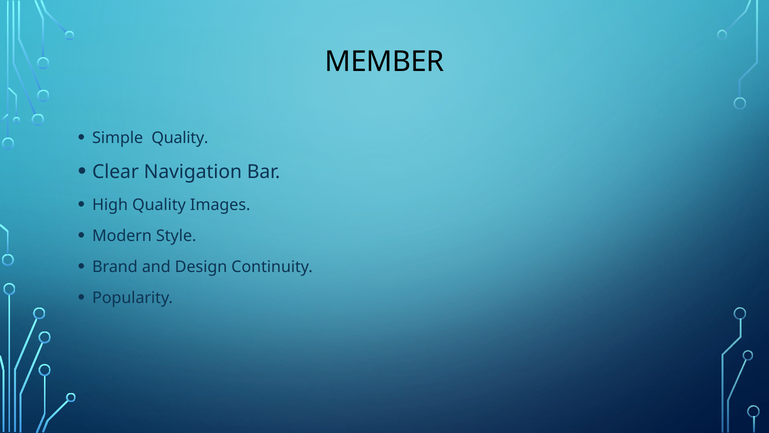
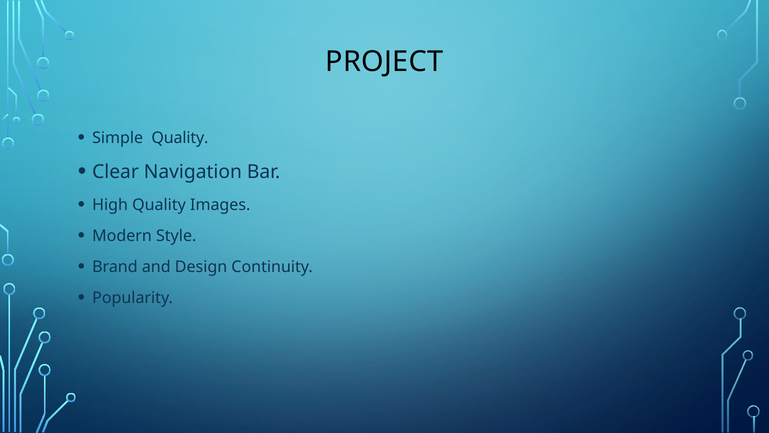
MEMBER: MEMBER -> PROJECT (384, 62)
